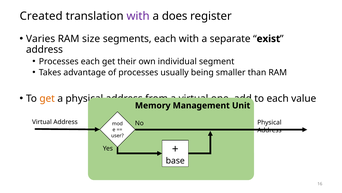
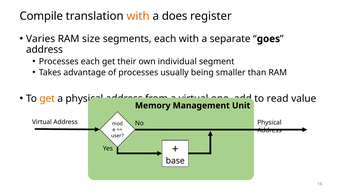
Created: Created -> Compile (41, 16)
with colour: purple -> orange (138, 16)
exist: exist -> goes (268, 39)
to each: each -> read (278, 98)
